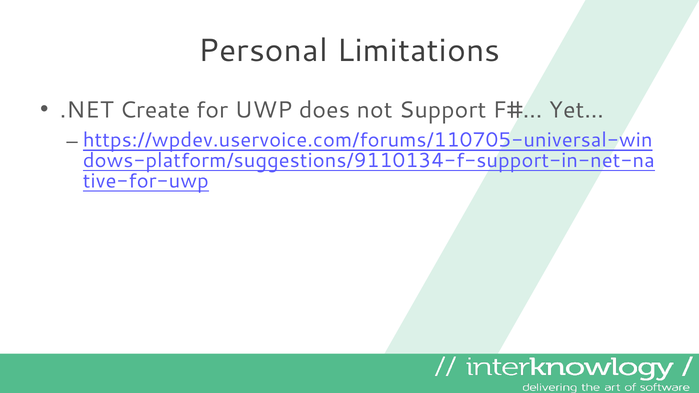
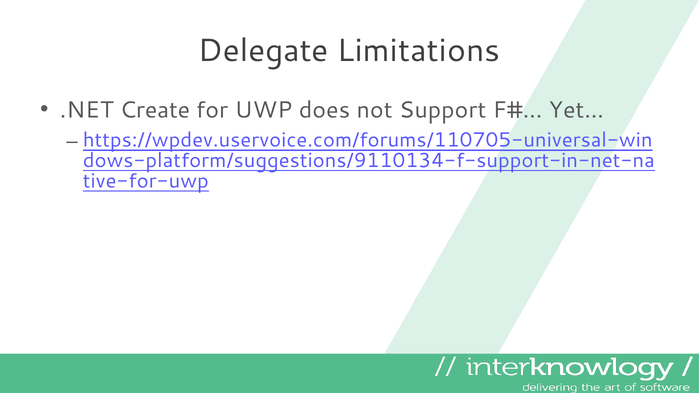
Personal: Personal -> Delegate (263, 51)
